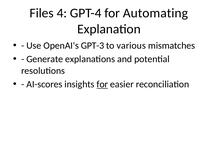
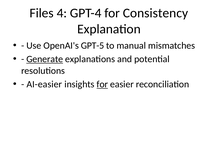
Automating: Automating -> Consistency (156, 13)
GPT-3: GPT-3 -> GPT-5 (93, 46)
various: various -> manual (131, 46)
Generate underline: none -> present (45, 59)
AI-scores: AI-scores -> AI-easier (44, 85)
